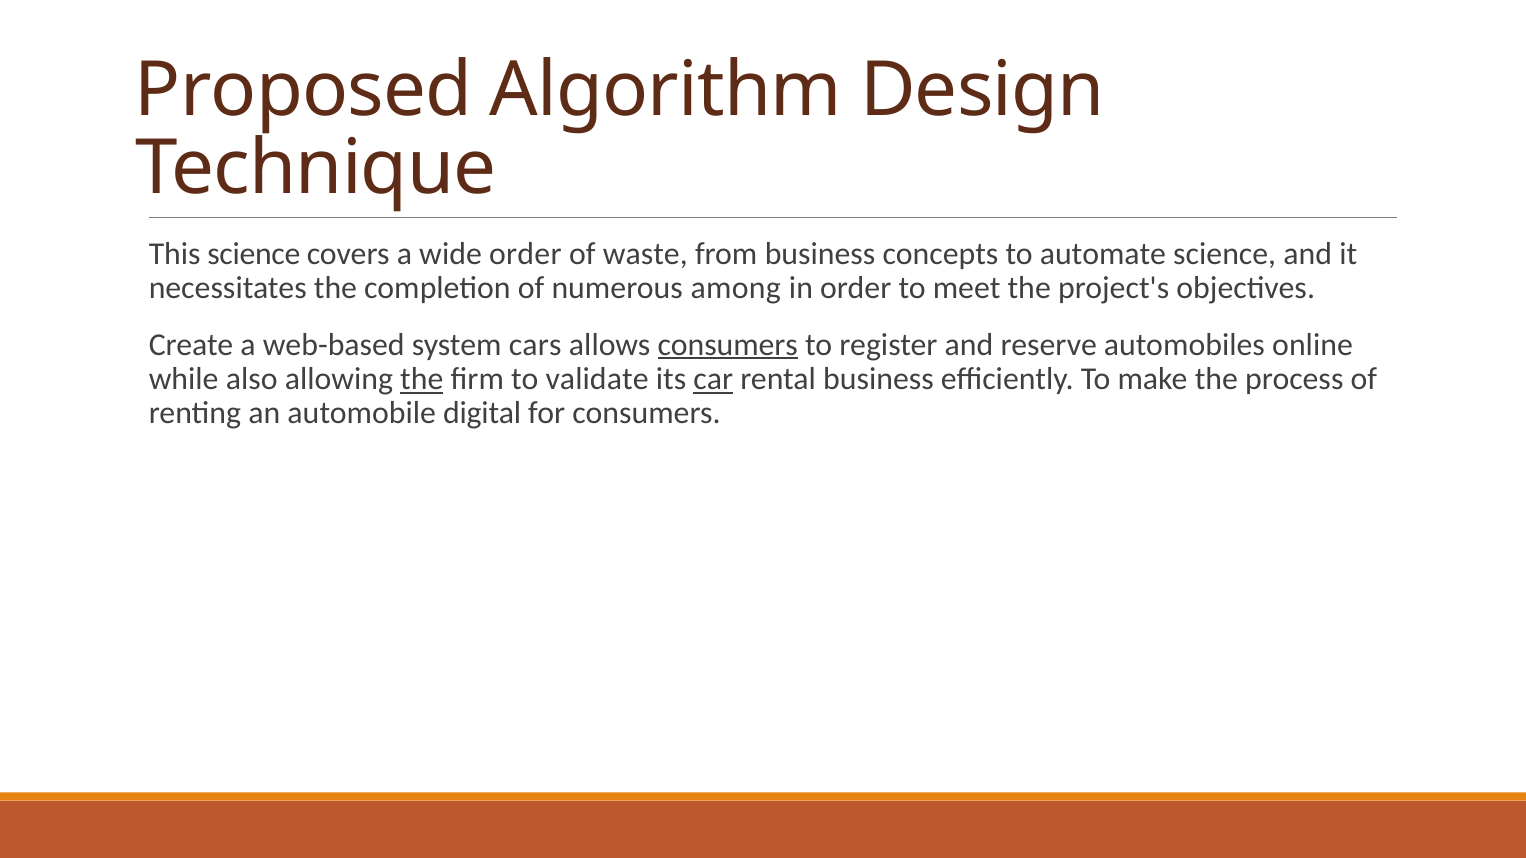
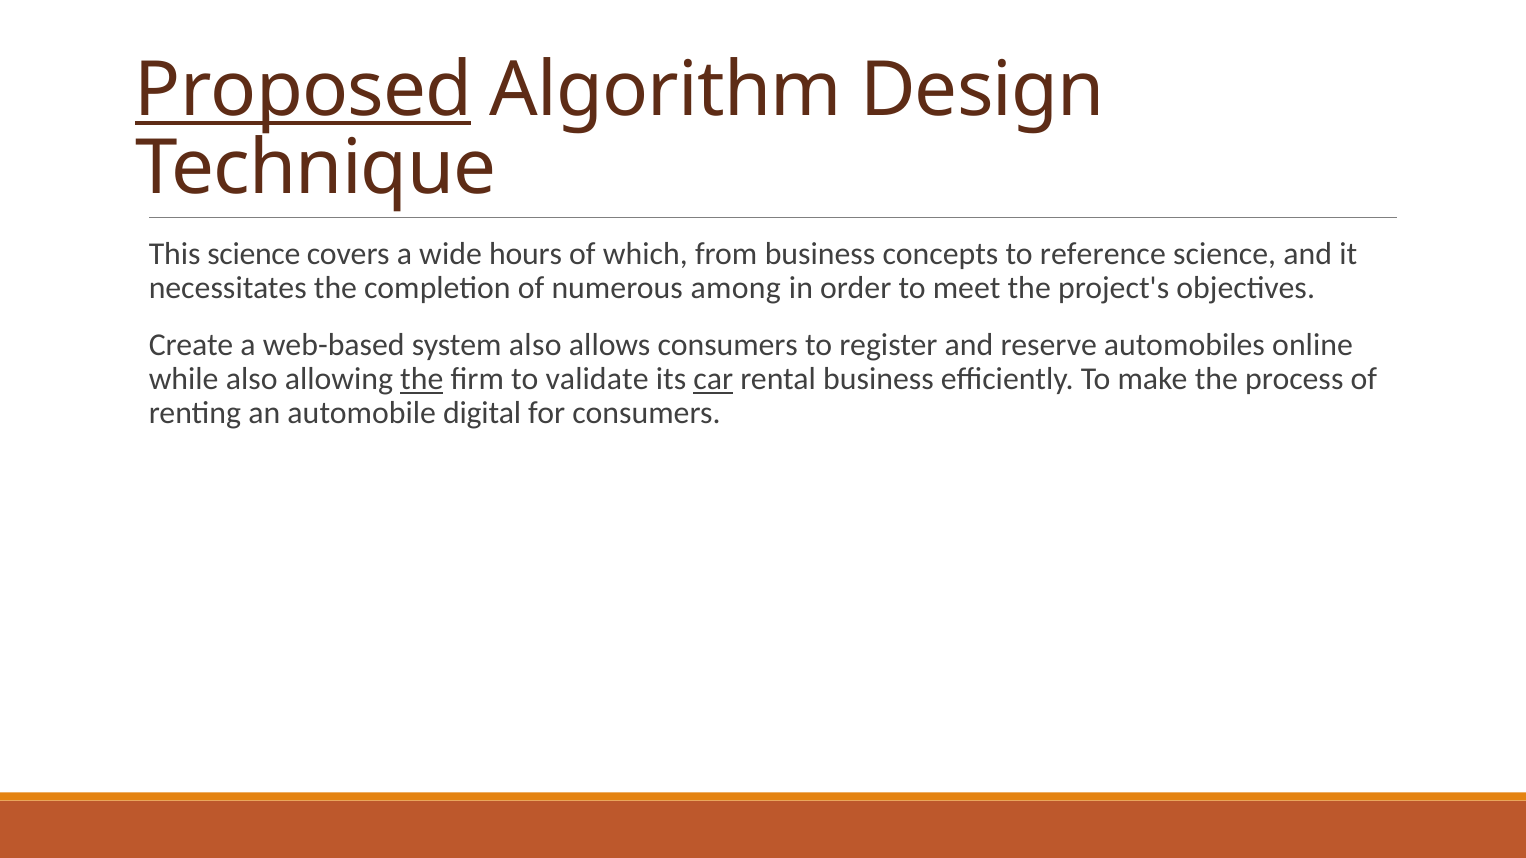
Proposed underline: none -> present (304, 90)
wide order: order -> hours (526, 254)
waste: waste -> which (645, 254)
automate: automate -> reference (1103, 254)
system cars: cars -> also (535, 345)
consumers underline: present -> none (728, 345)
